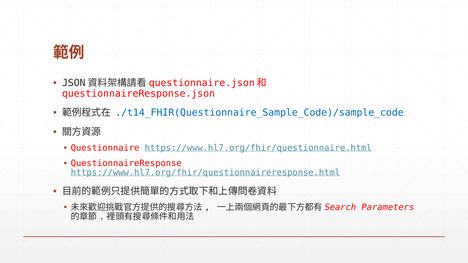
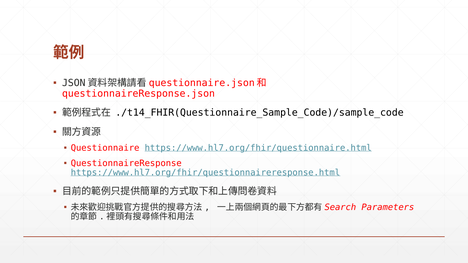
./t14_FHIR(Questionnaire_Sample_Code)/sample_code colour: blue -> black (259, 113)
